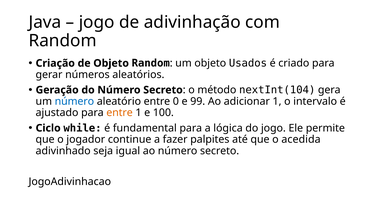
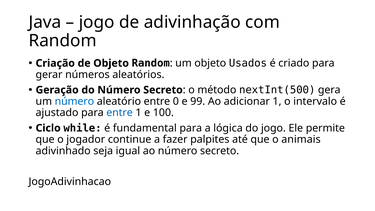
nextInt(104: nextInt(104 -> nextInt(500 (277, 90)
entre colour: orange -> blue (120, 113)
acedida: acedida -> animais (301, 139)
